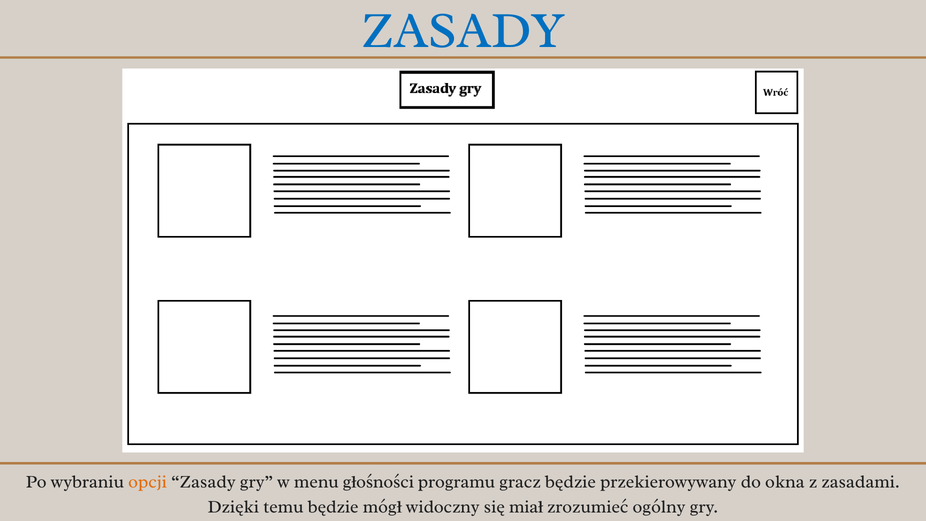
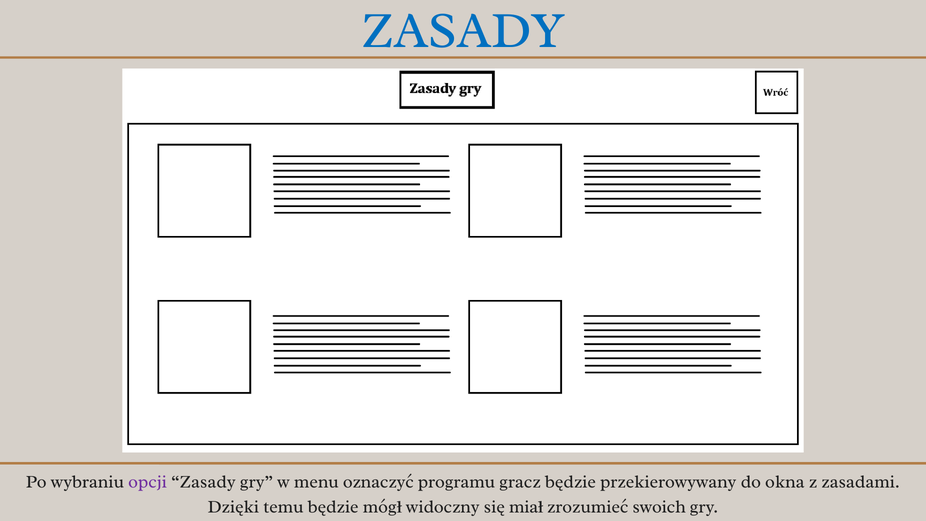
opcji colour: orange -> purple (148, 482)
głośności: głośności -> oznaczyć (378, 482)
ogólny: ogólny -> swoich (659, 507)
